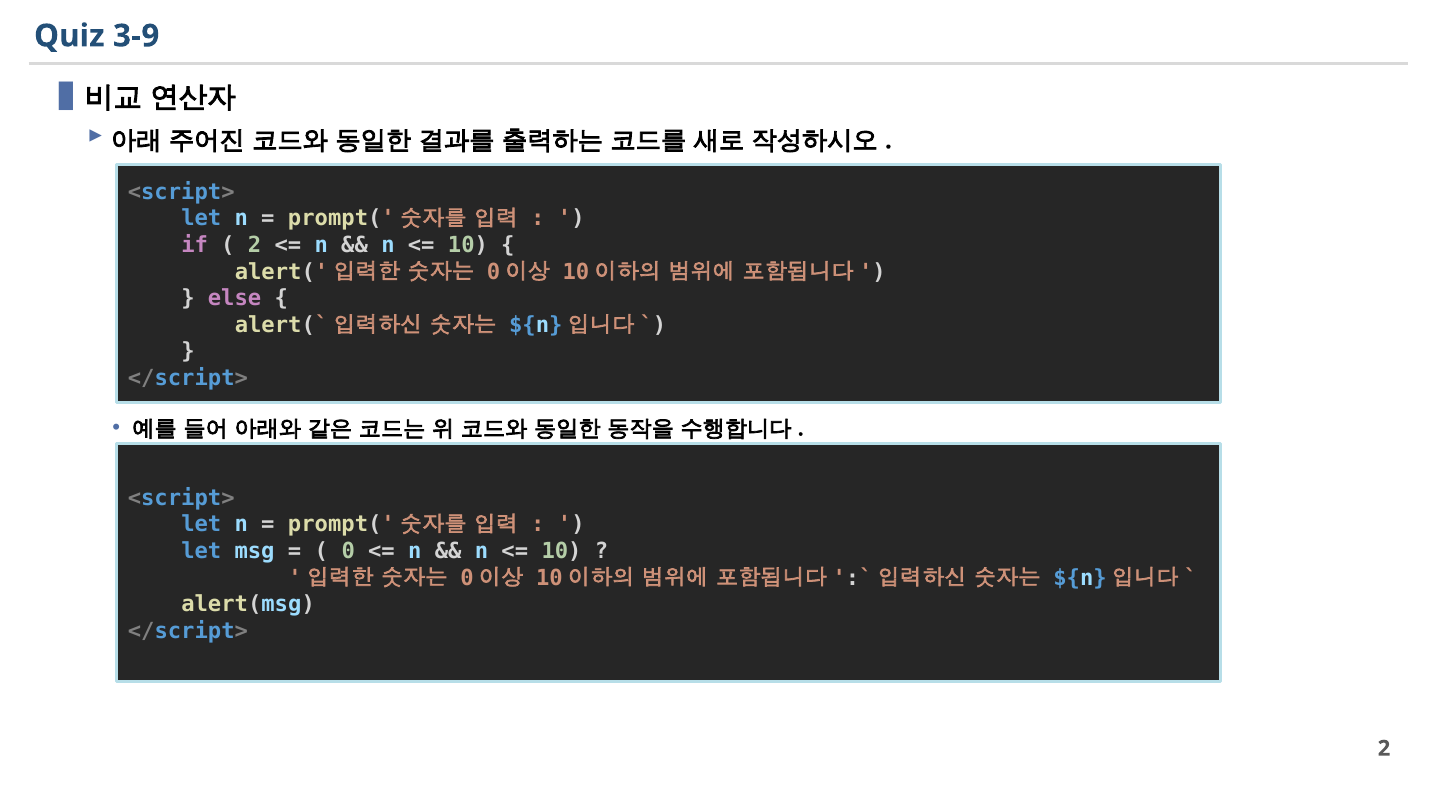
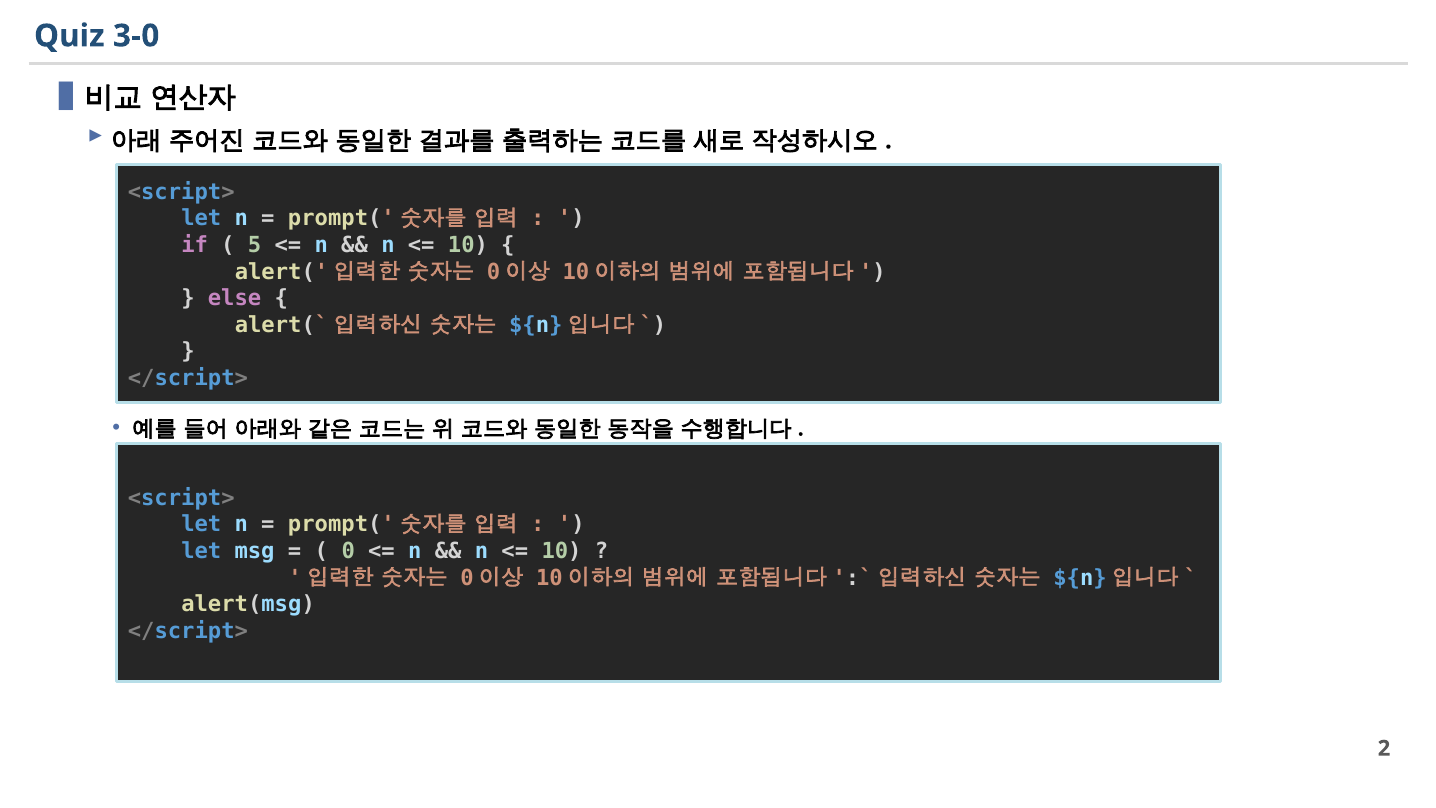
3-9: 3-9 -> 3-0 (136, 36)
2: 2 -> 5 (255, 245)
